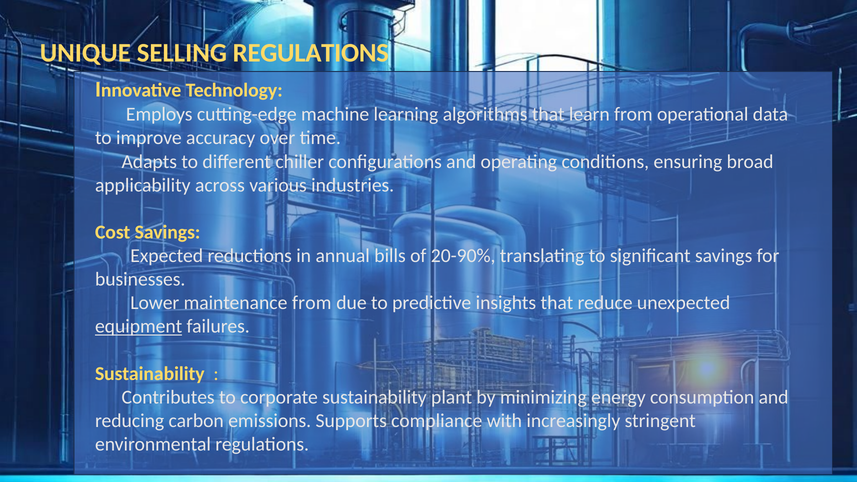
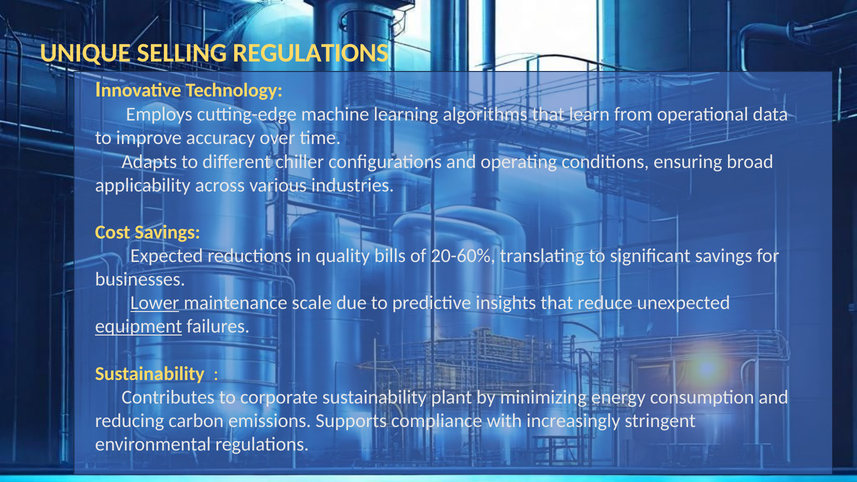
annual: annual -> quality (343, 256)
20-90%: 20-90% -> 20-60% (463, 256)
Lower underline: none -> present (155, 303)
maintenance from: from -> scale (312, 303)
